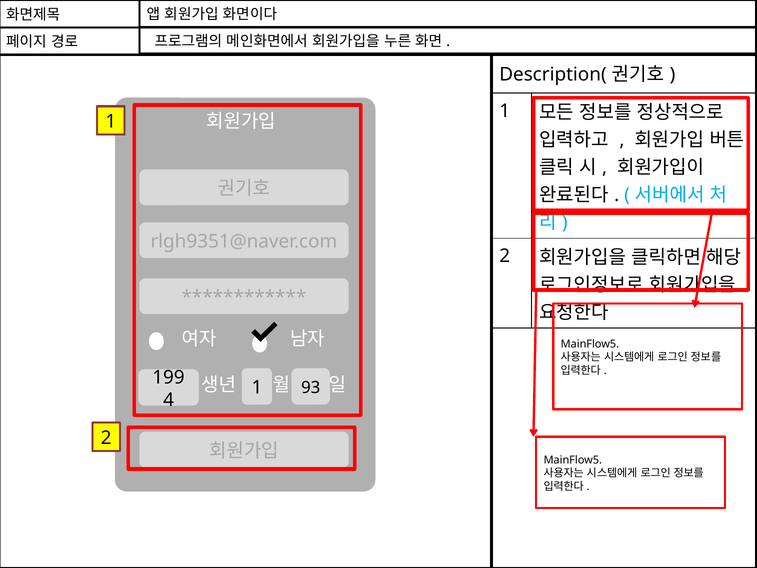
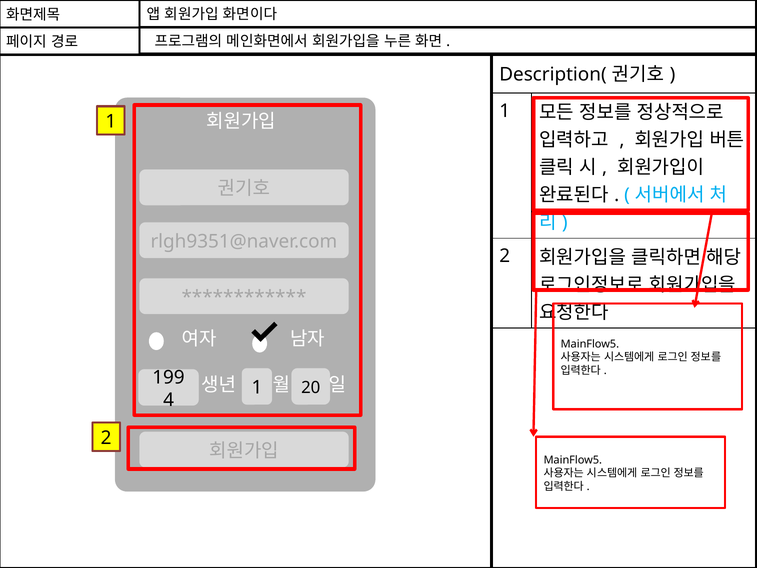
93: 93 -> 20 (311, 387)
